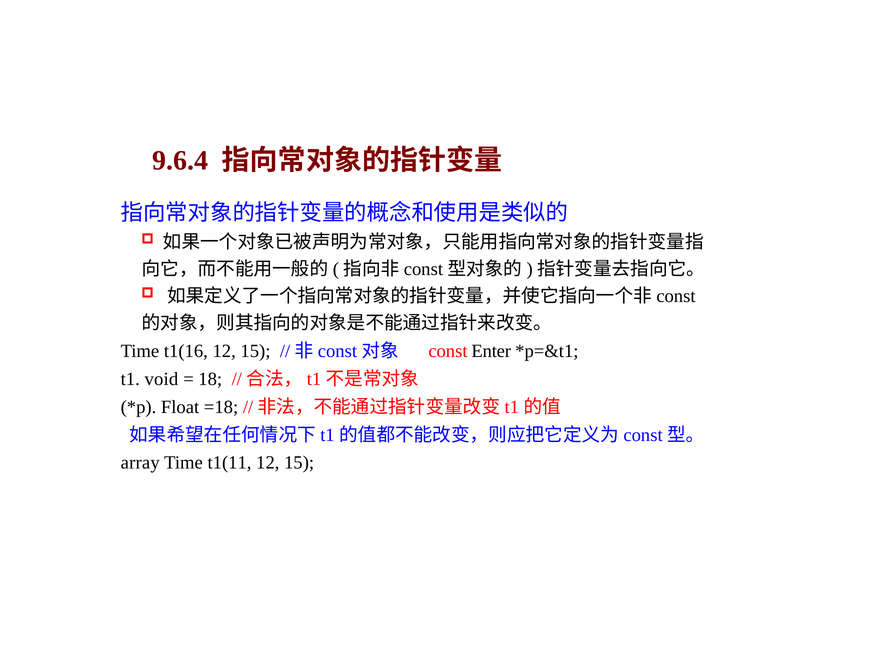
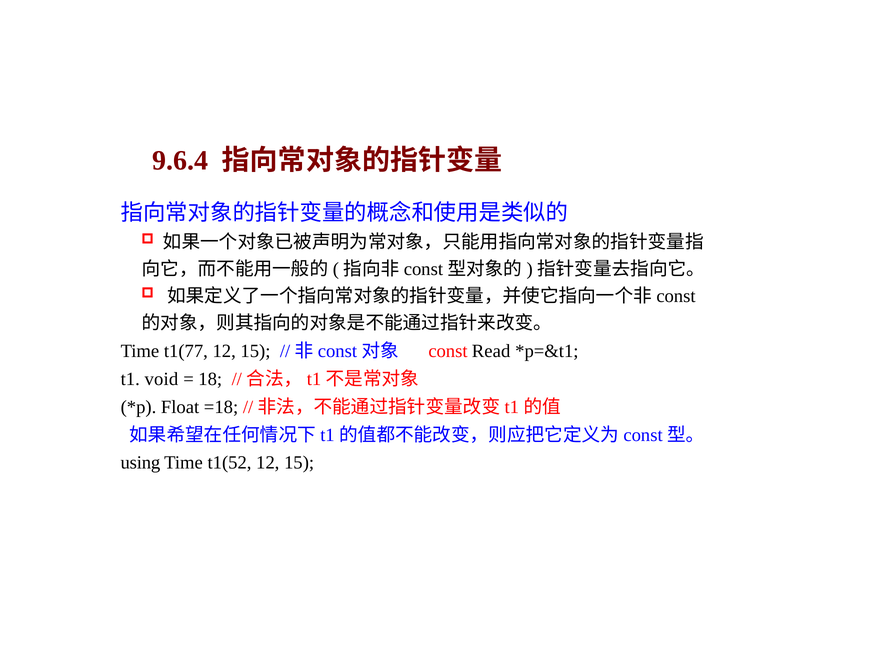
t1(16: t1(16 -> t1(77 (186, 351)
Enter: Enter -> Read (491, 351)
array: array -> using (140, 463)
t1(11: t1(11 -> t1(52 (230, 463)
